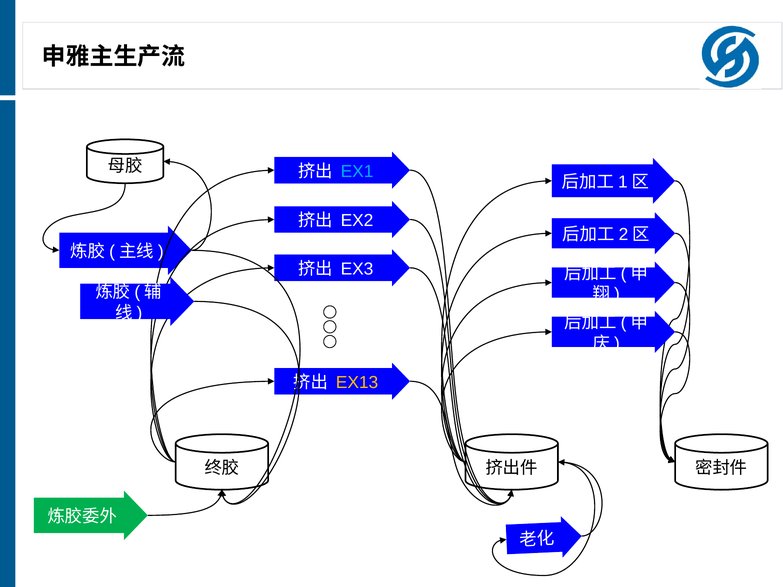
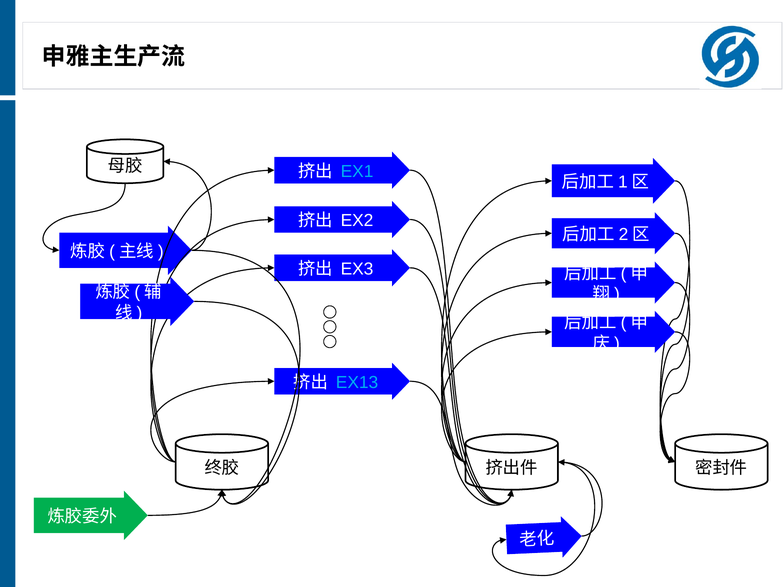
EX13 colour: yellow -> light blue (357, 383)
